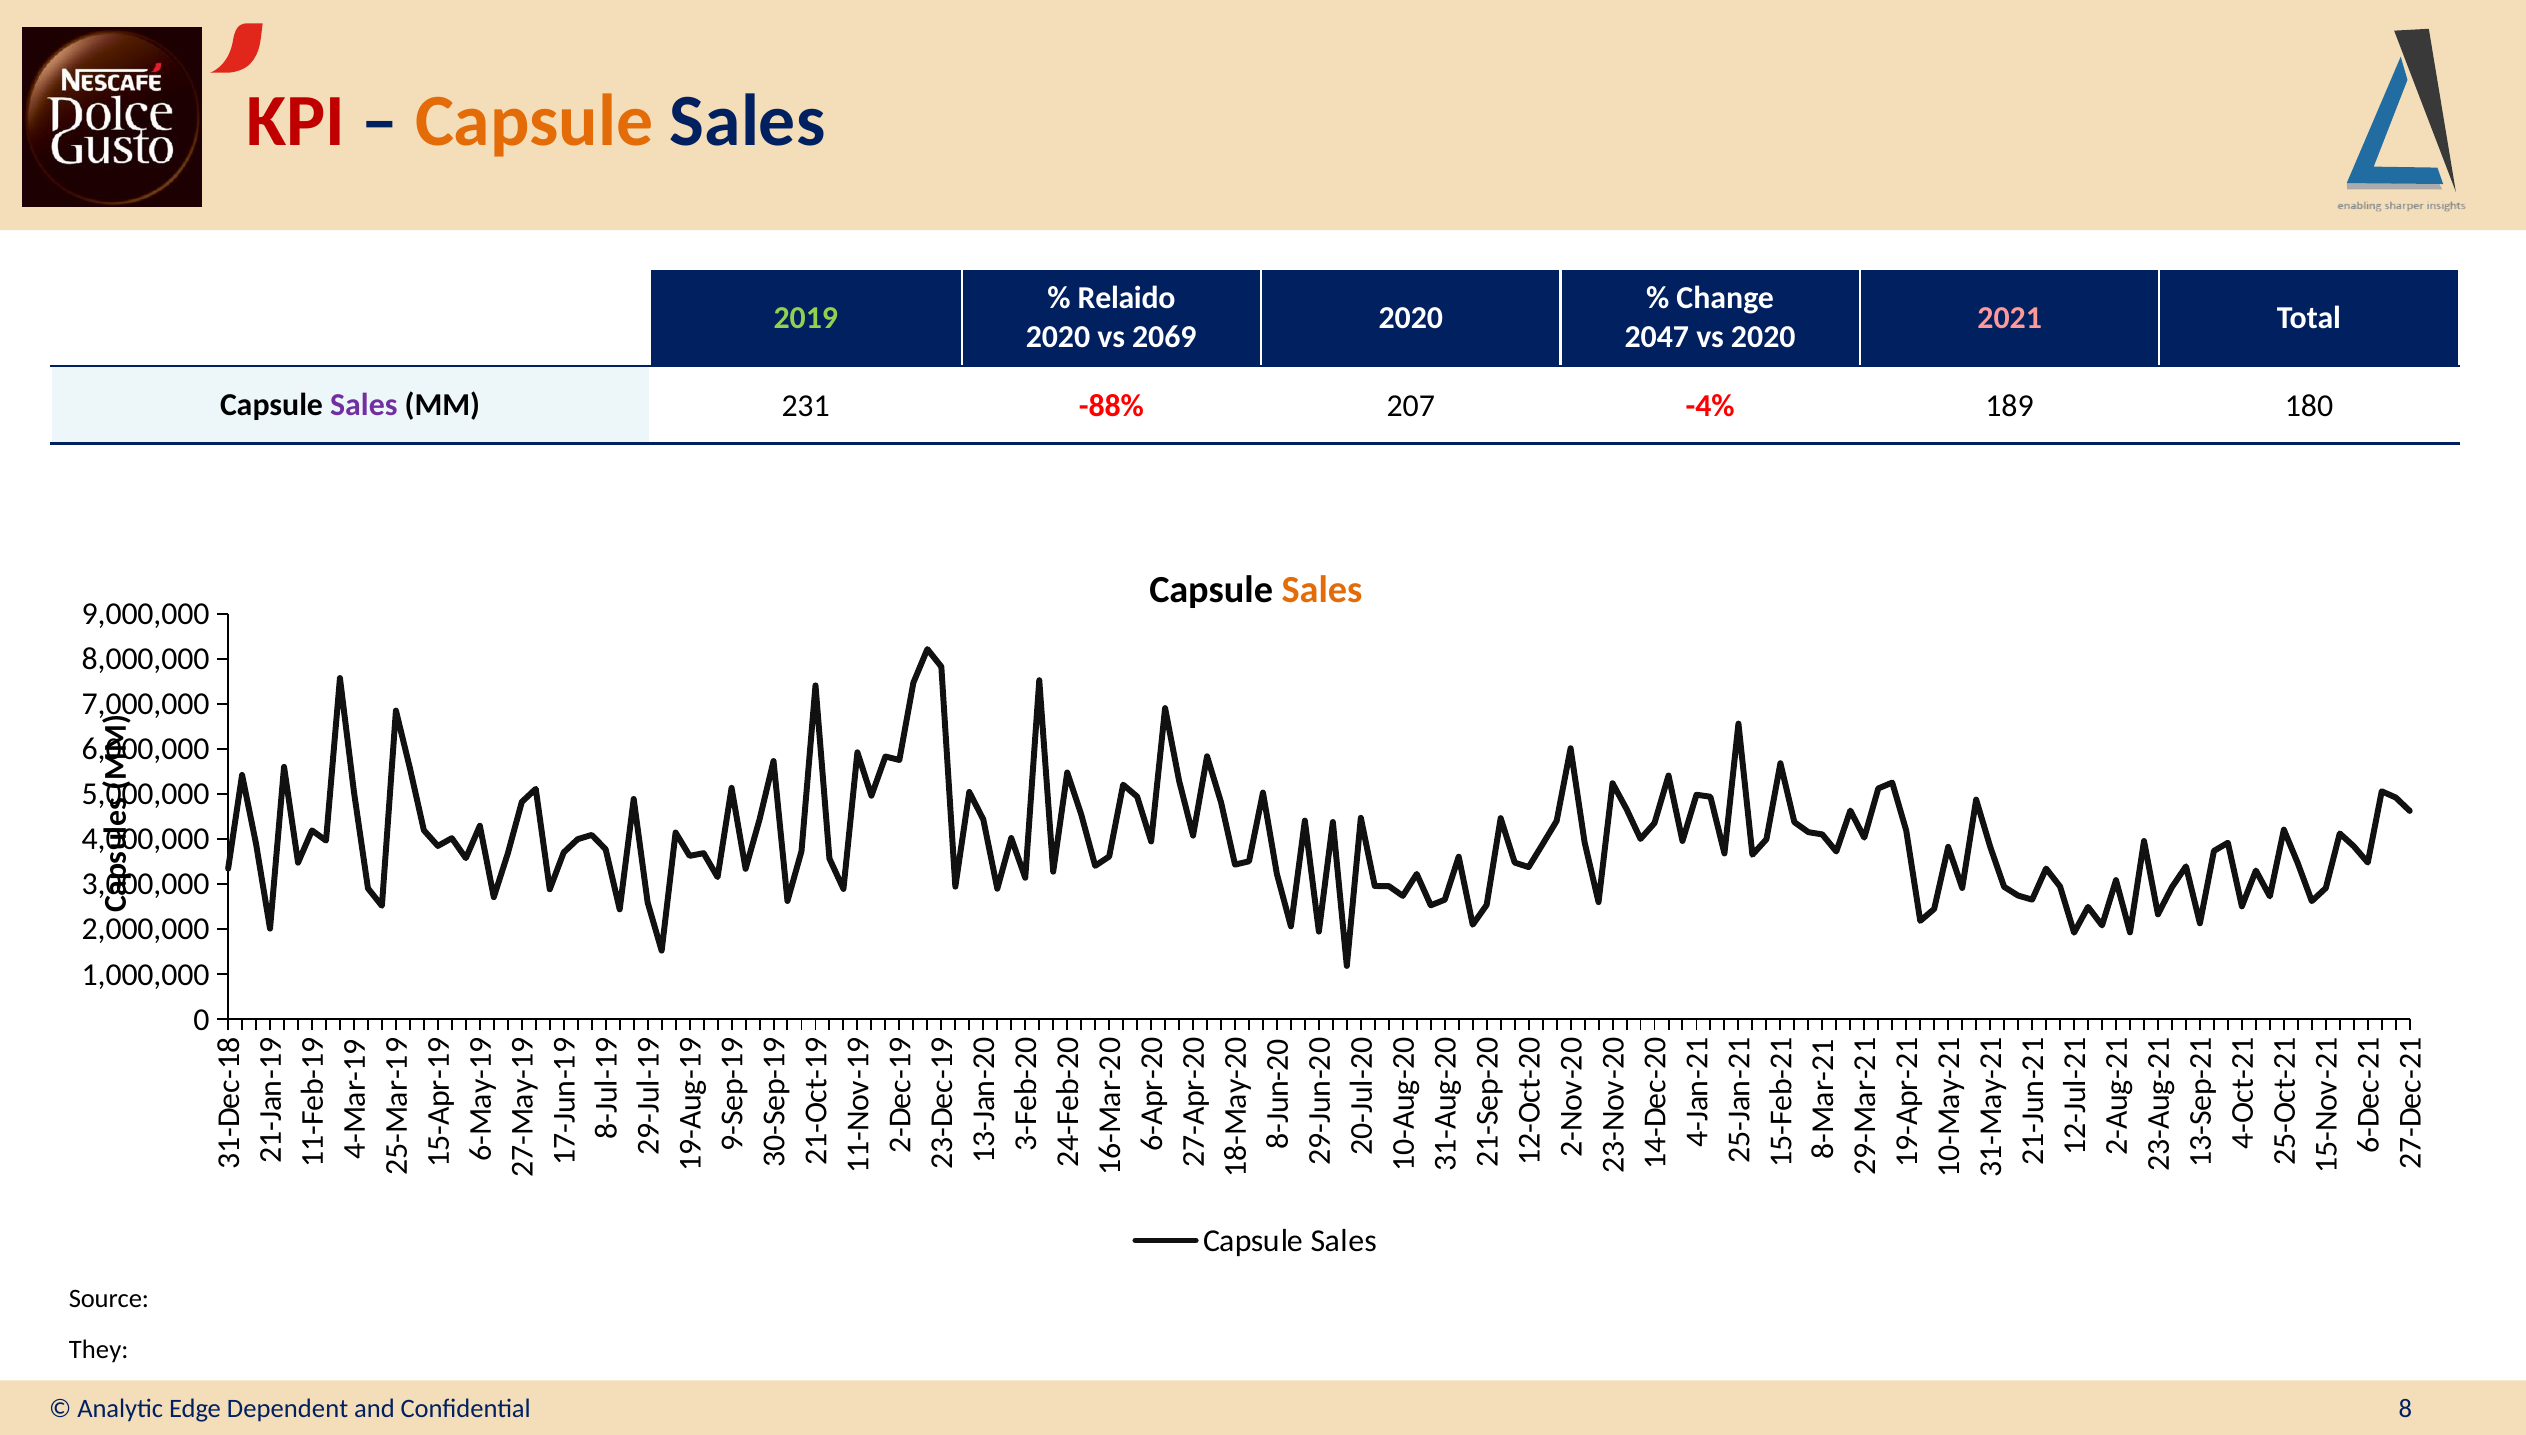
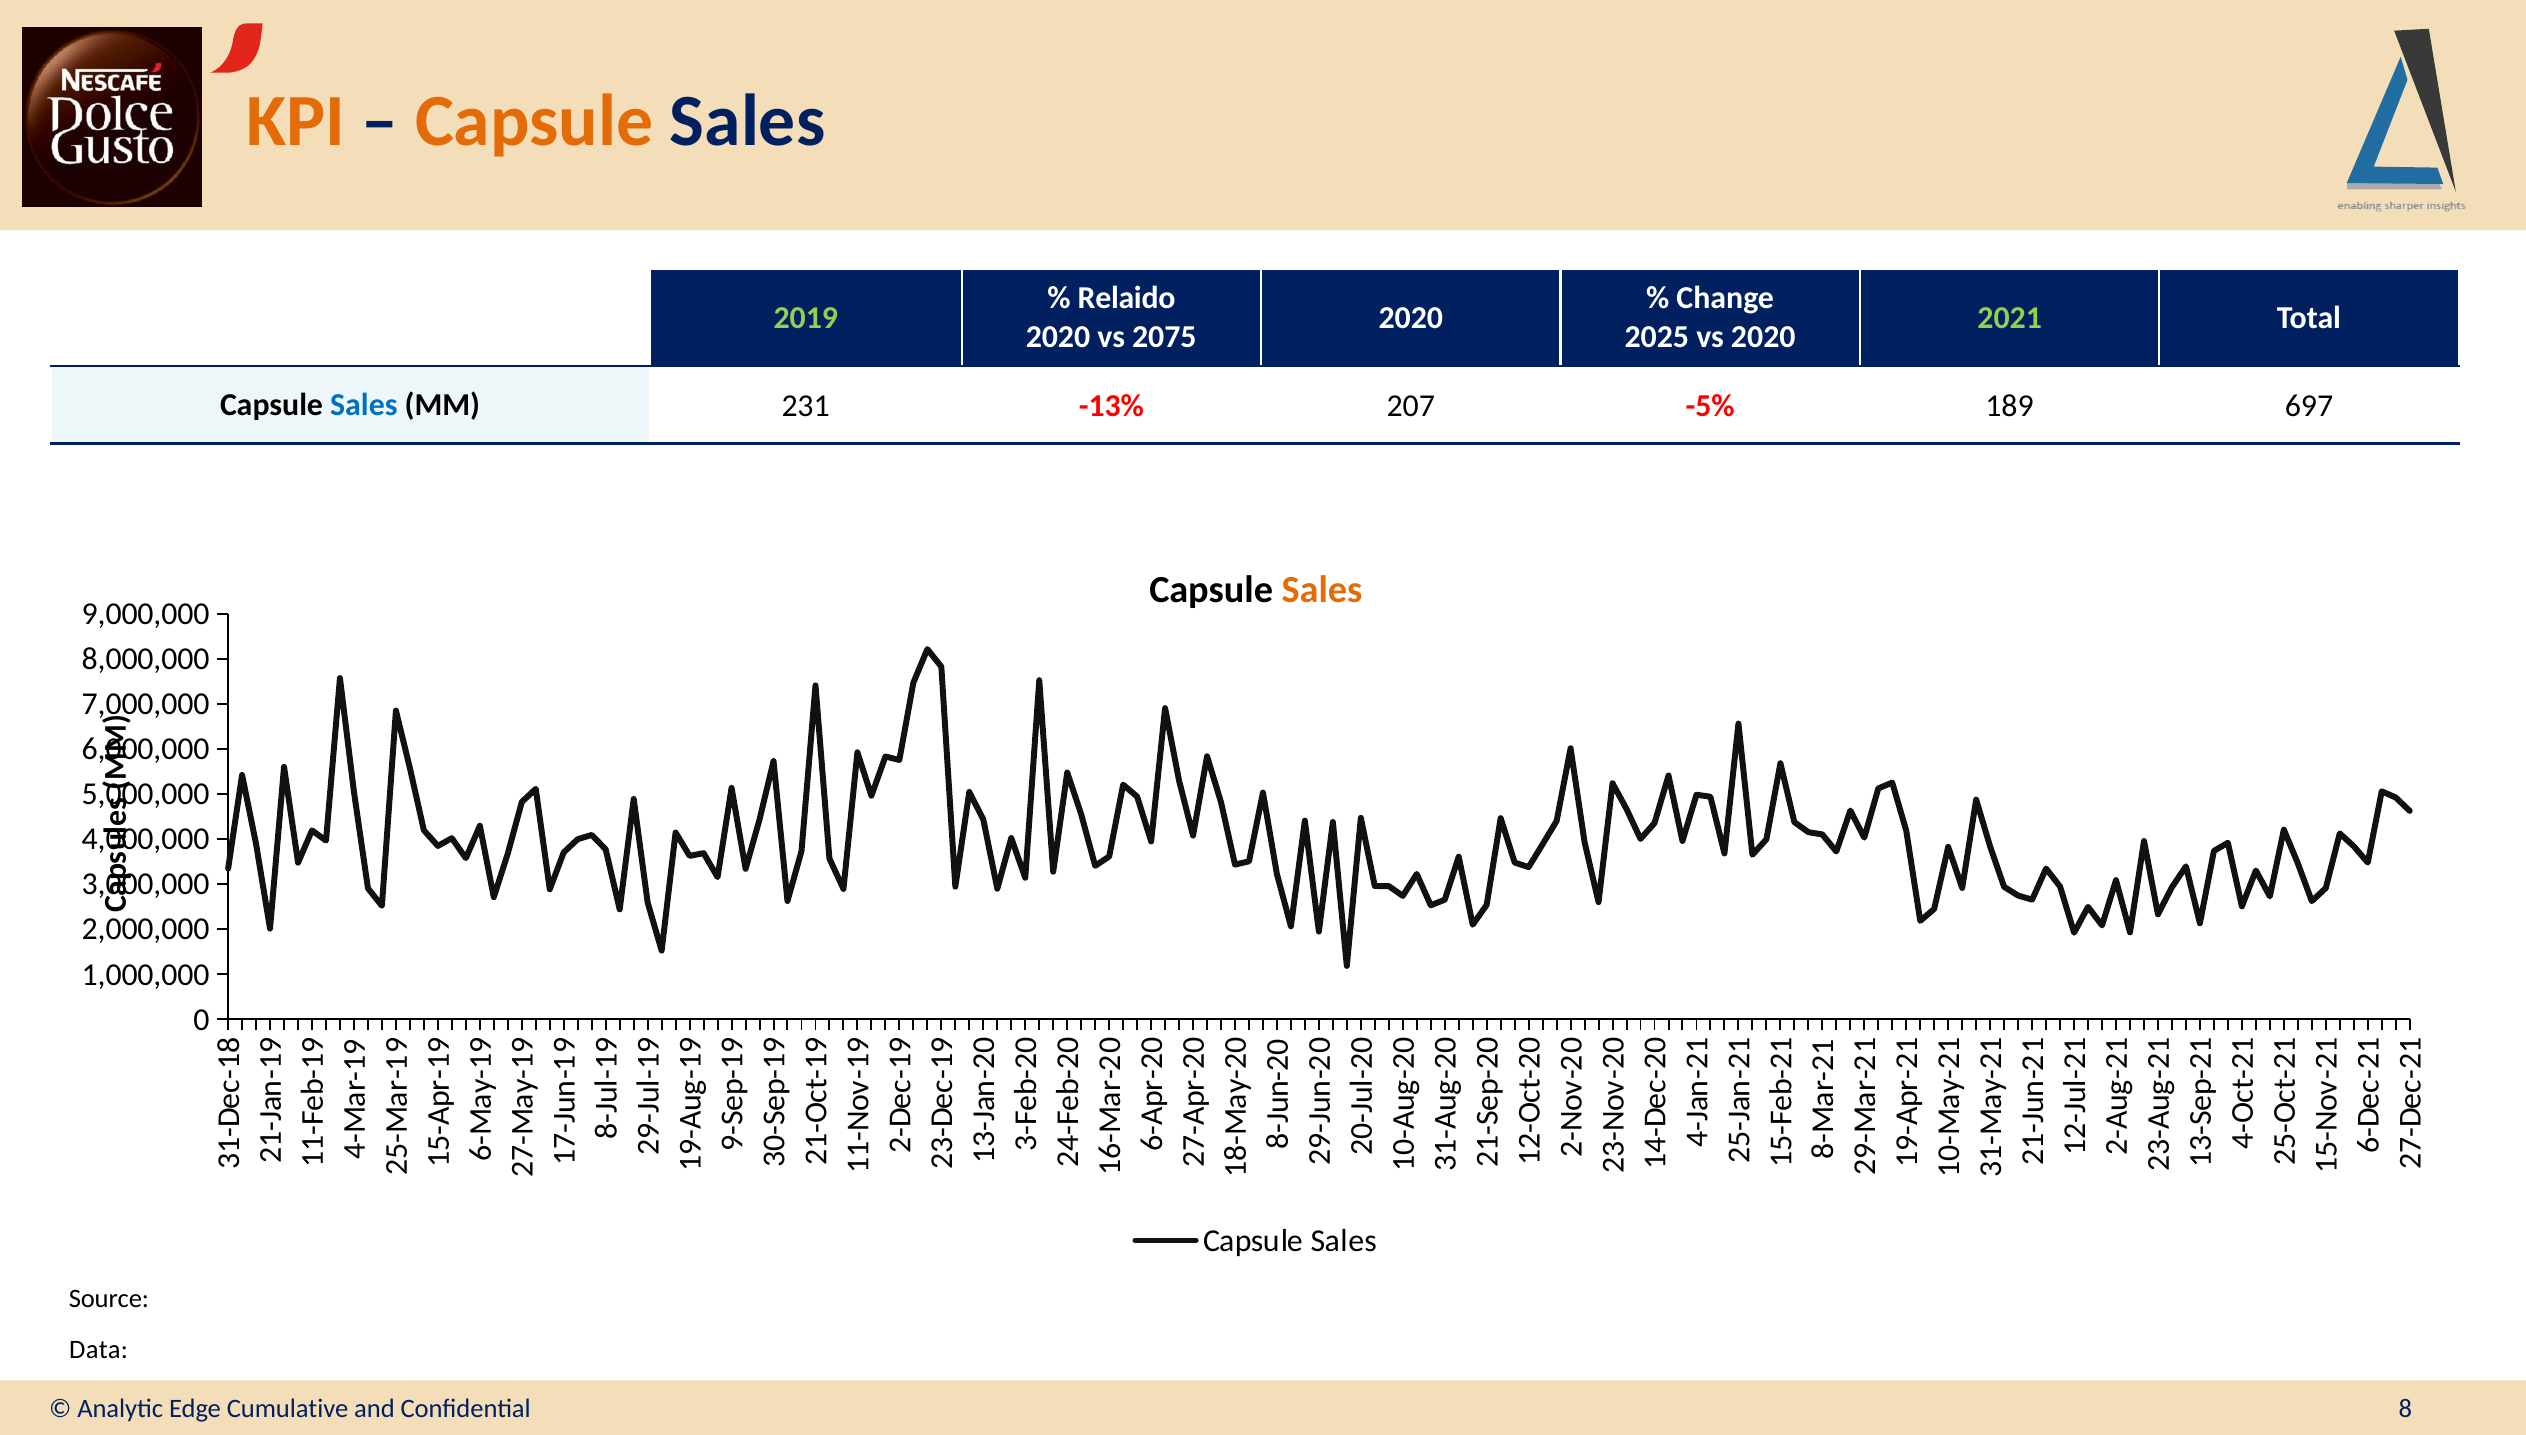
KPI colour: red -> orange (296, 121)
2021 colour: pink -> light green (2010, 318)
2069: 2069 -> 2075 (1164, 337)
2047: 2047 -> 2025 (1657, 337)
Sales colour: purple -> blue (364, 405)
-88%: -88% -> -13% (1111, 406)
-4%: -4% -> -5% (1710, 406)
180: 180 -> 697 (2309, 406)
They: They -> Data (99, 1350)
Dependent: Dependent -> Cumulative (288, 1409)
